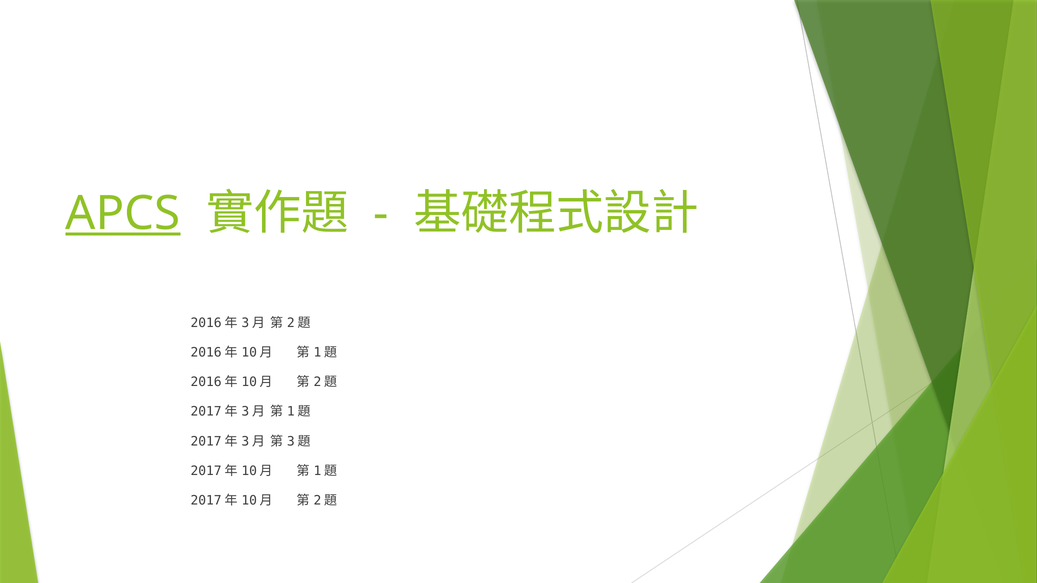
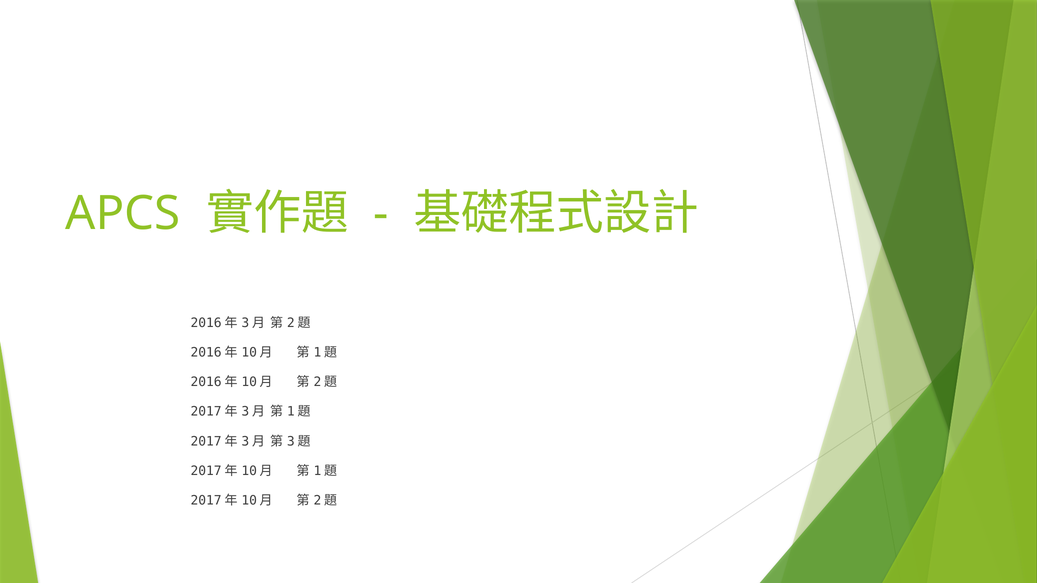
APCS underline: present -> none (123, 214)
